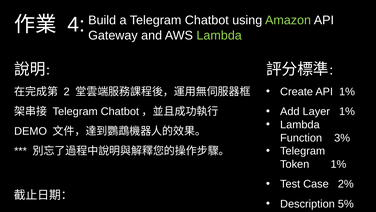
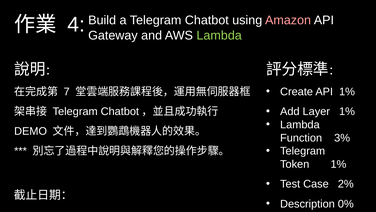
Amazon colour: light green -> pink (288, 20)
2: 2 -> 7 (67, 91)
5%: 5% -> 0% (346, 203)
